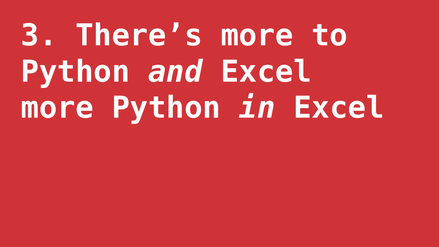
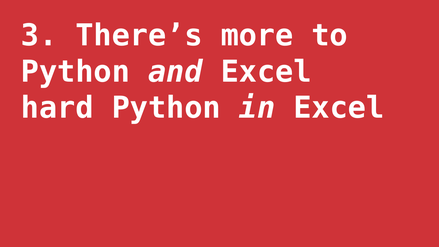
more: more -> hard (57, 108)
